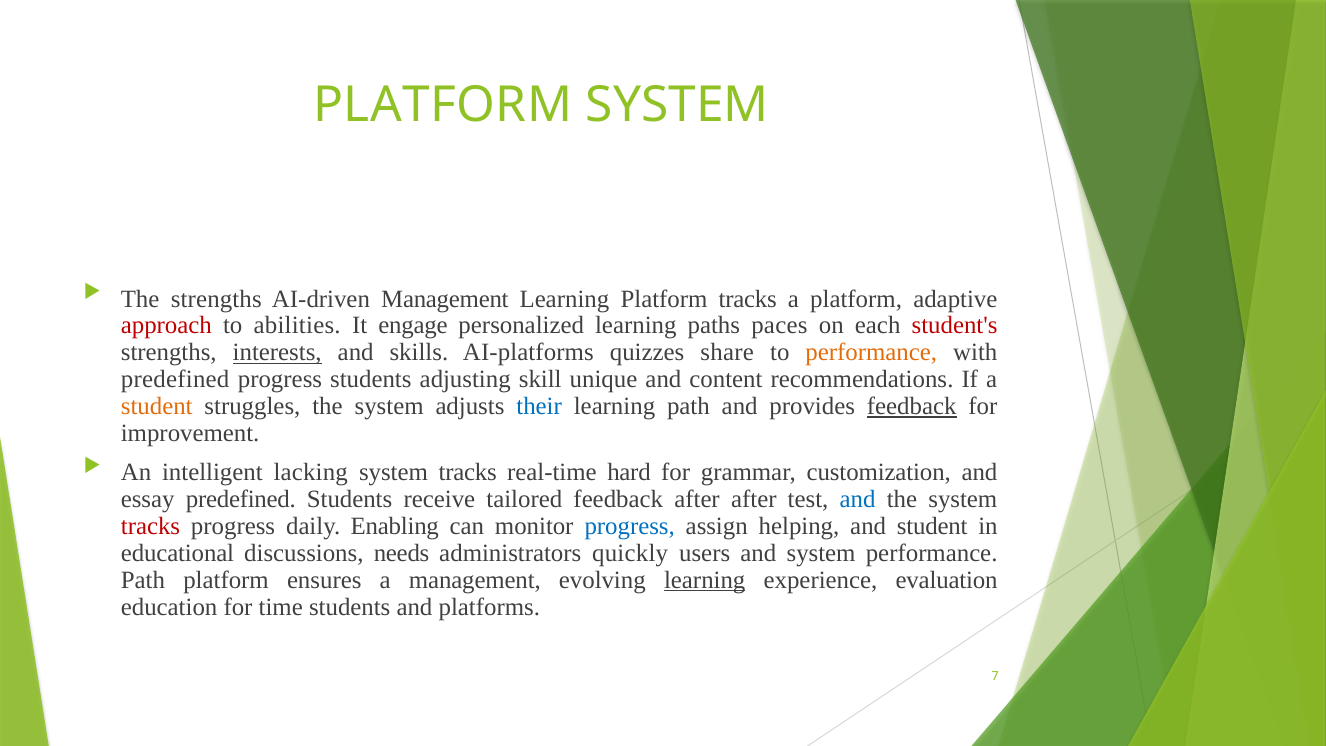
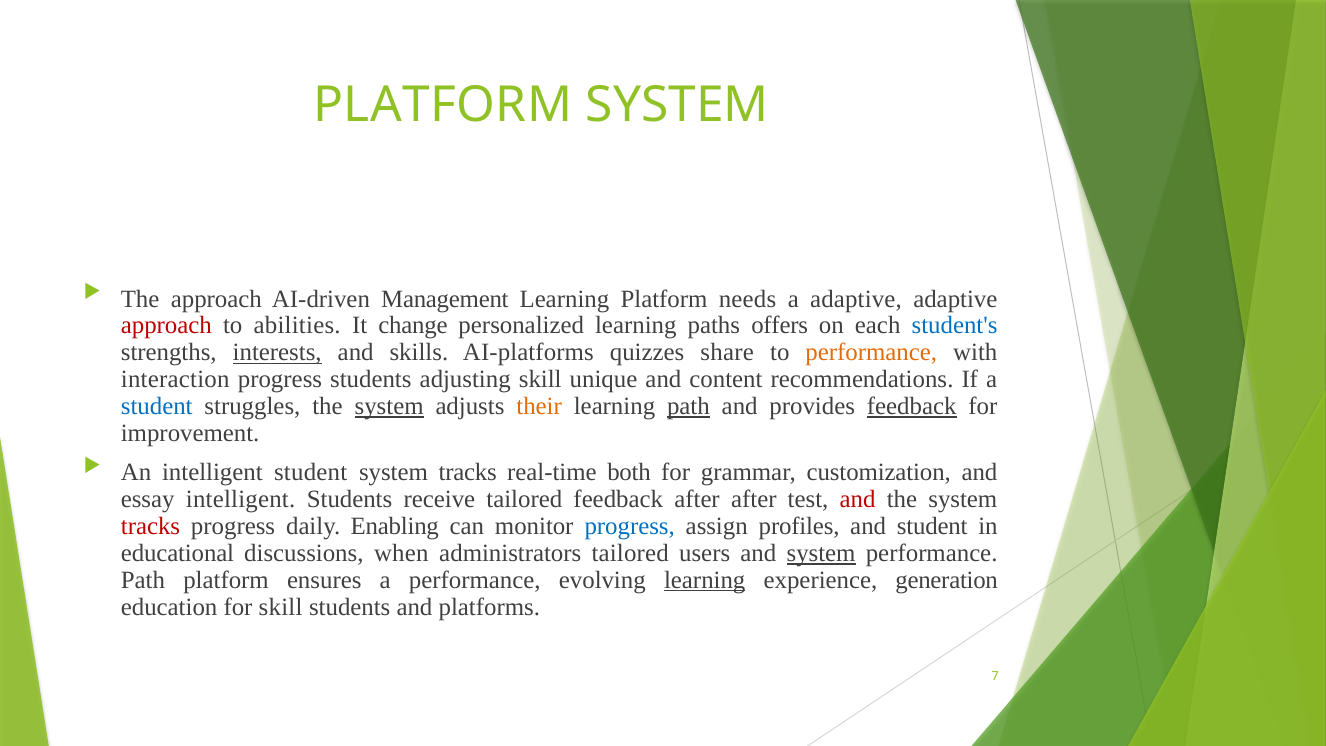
The strengths: strengths -> approach (216, 299)
Platform tracks: tracks -> needs (748, 299)
a platform: platform -> adaptive (856, 299)
engage: engage -> change (413, 326)
paces: paces -> offers (780, 326)
student's colour: red -> blue (955, 326)
predefined: predefined -> interaction (175, 379)
student colour: orange -> blue (157, 406)
system underline: none -> present (389, 406)
their colour: blue -> orange (539, 406)
path underline: none -> present (688, 406)
intelligent lacking: lacking -> student (311, 472)
hard: hard -> both (629, 472)
essay predefined: predefined -> intelligent (241, 499)
and colour: blue -> red (858, 499)
helping: helping -> profiles (799, 526)
needs: needs -> when (401, 553)
administrators quickly: quickly -> tailored (630, 553)
system underline: none -> present (821, 553)
a management: management -> performance (475, 580)
evaluation: evaluation -> generation (947, 580)
for time: time -> skill (281, 607)
